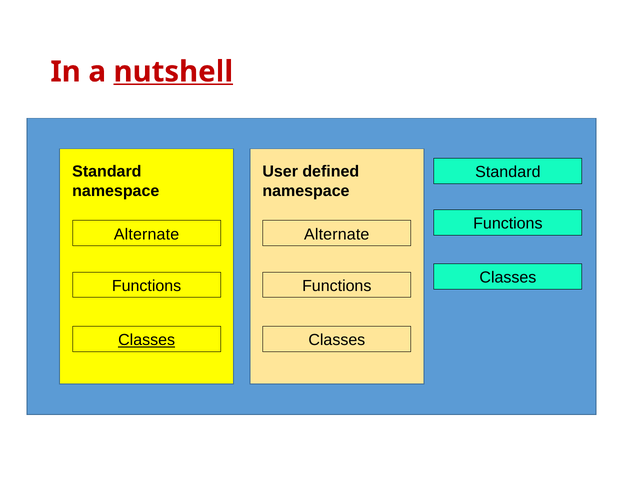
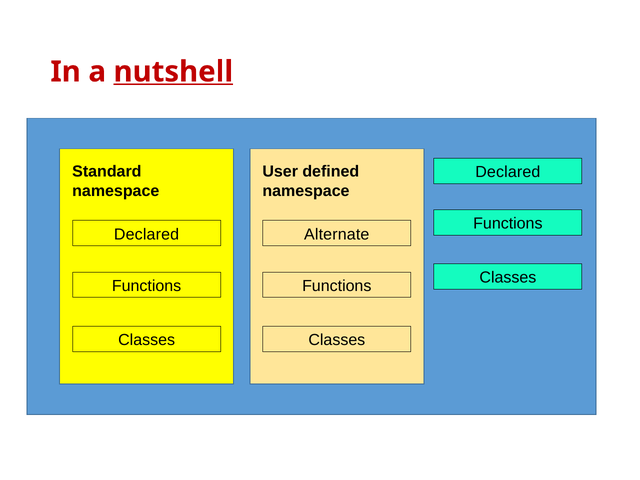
Standard: Standard -> Declared (508, 172)
Alternate: Alternate -> Declared (147, 234)
Classes underline: present -> none (147, 340)
